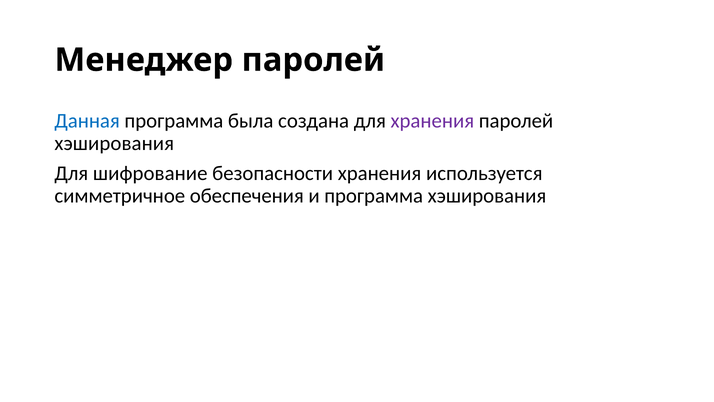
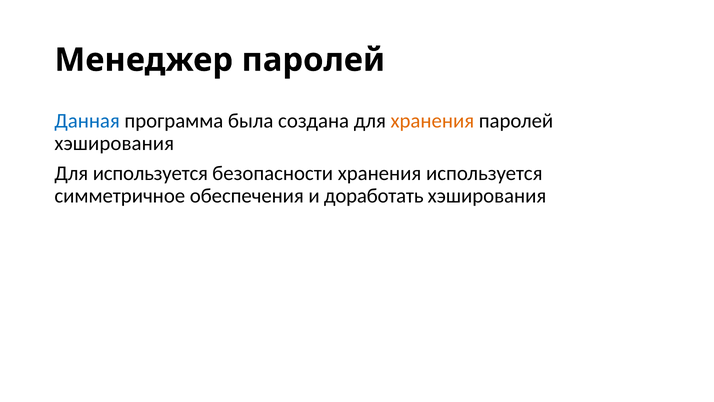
хранения colour: purple -> orange (432, 121)
Для шифрование: шифрование -> используется (150, 173)
и программа: программа -> доработать (374, 196)
